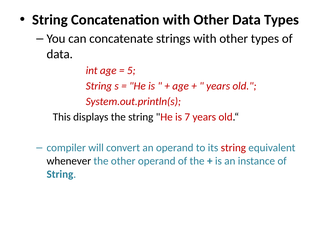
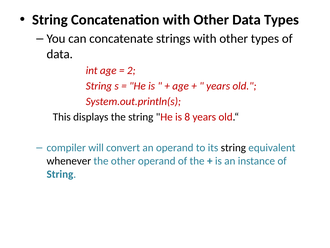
5: 5 -> 2 (131, 70)
7: 7 -> 8 (187, 117)
string colour: red -> black (233, 147)
